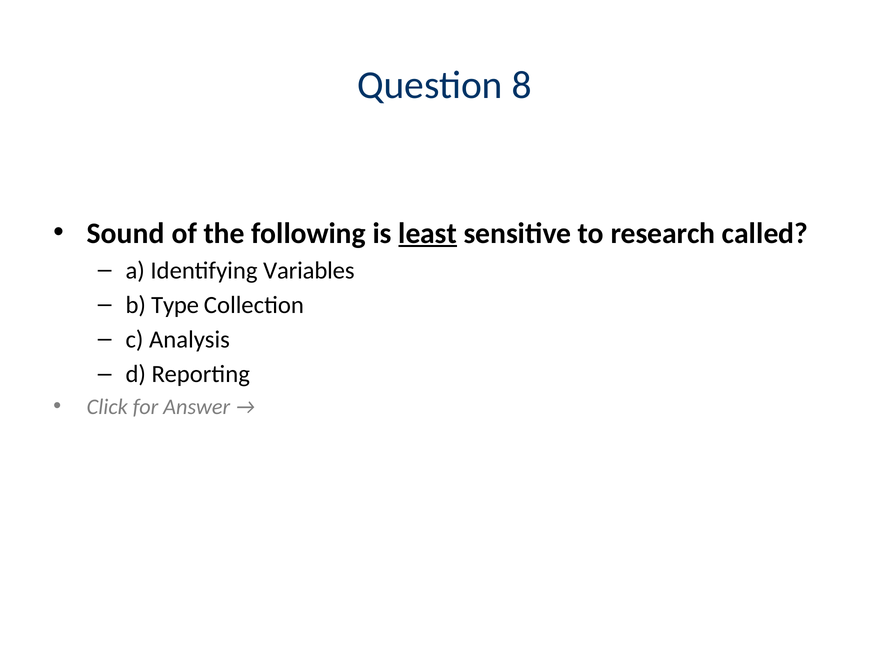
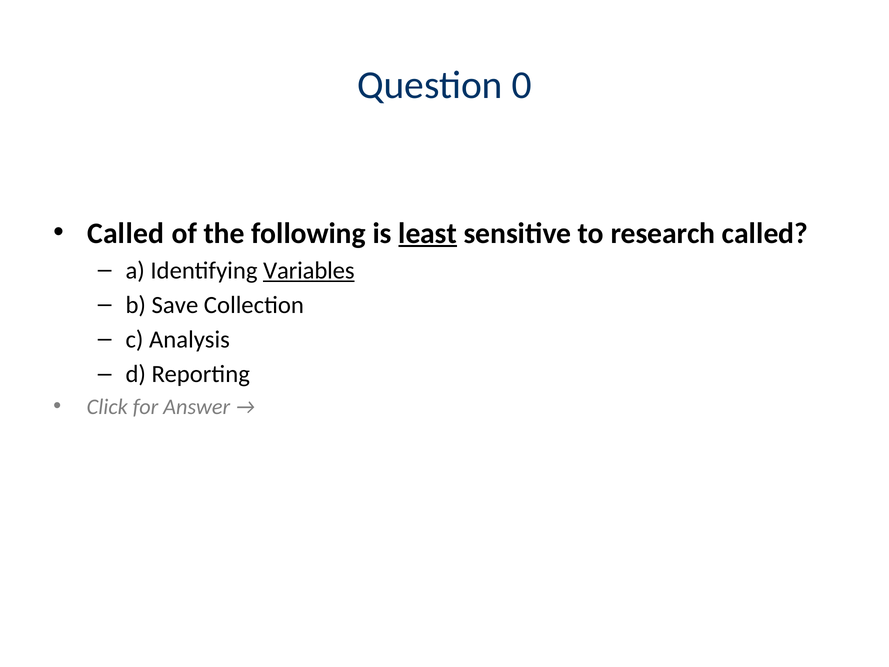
8: 8 -> 0 (522, 85)
Sound: Sound -> Called (126, 233)
Variables underline: none -> present (309, 270)
Type: Type -> Save (175, 305)
